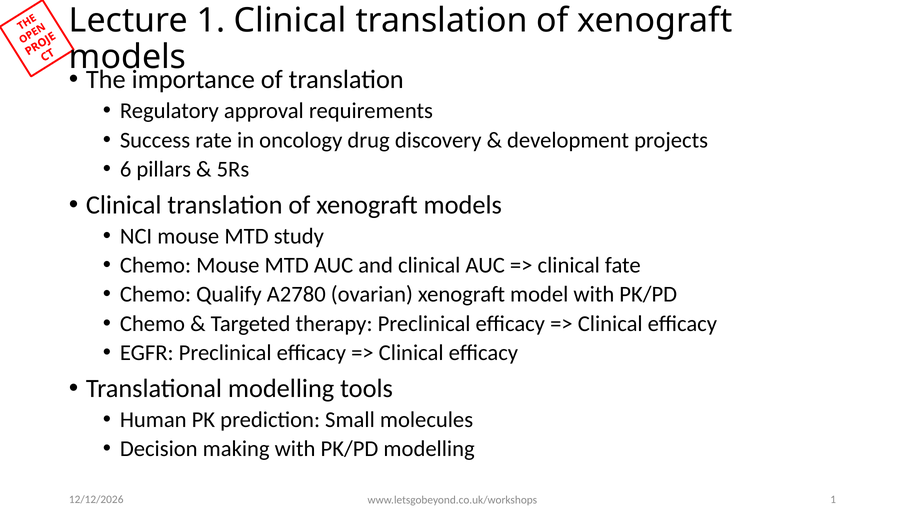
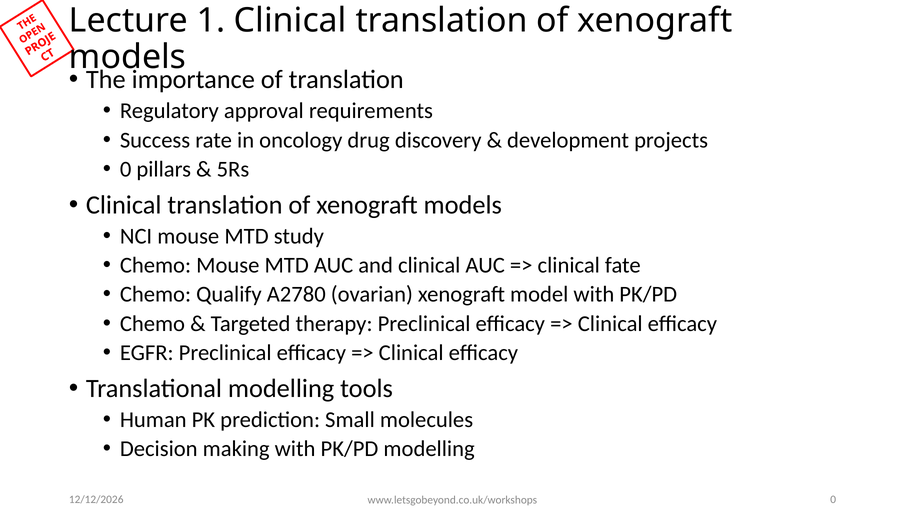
6: 6 -> 0 (126, 169)
1: 1 -> 0 (833, 500)
